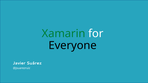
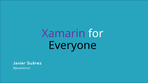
Xamarin colour: green -> purple (64, 34)
